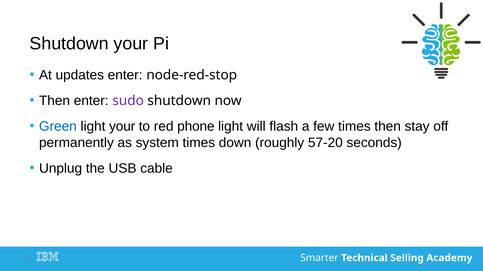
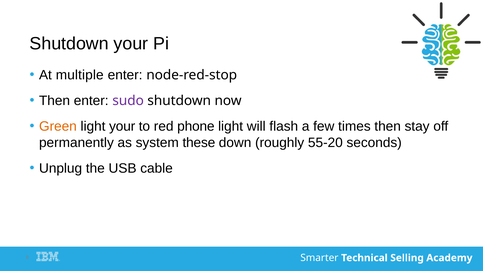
updates: updates -> multiple (80, 75)
Green colour: blue -> orange (58, 127)
system times: times -> these (199, 143)
57-20: 57-20 -> 55-20 (325, 143)
